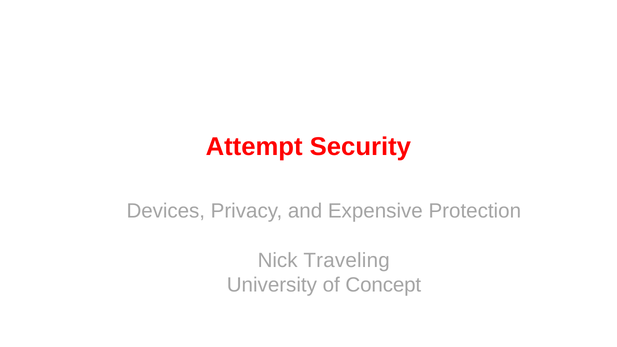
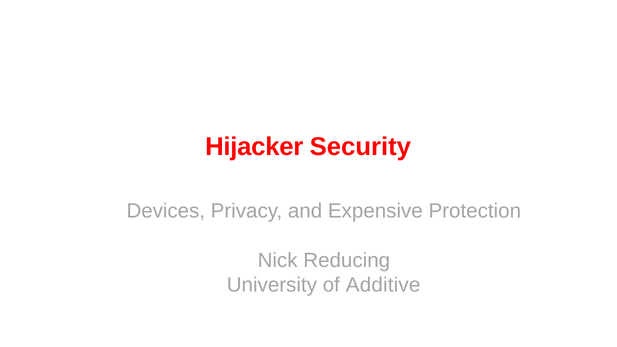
Attempt: Attempt -> Hijacker (254, 147)
Traveling: Traveling -> Reducing (347, 260)
Concept: Concept -> Additive (383, 285)
